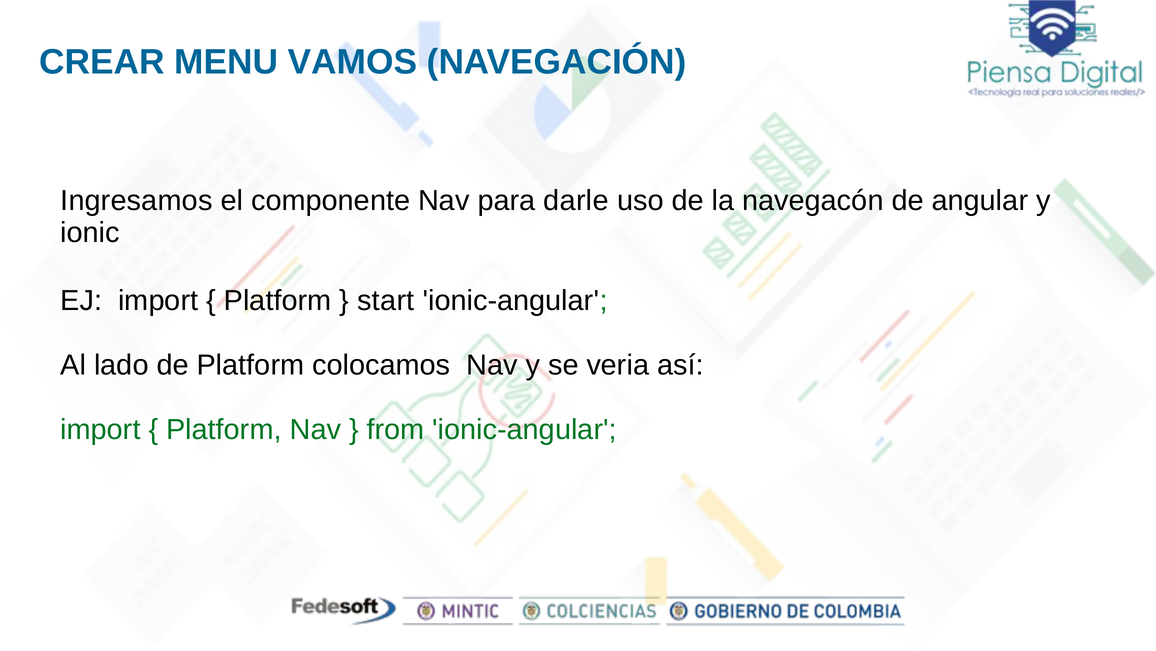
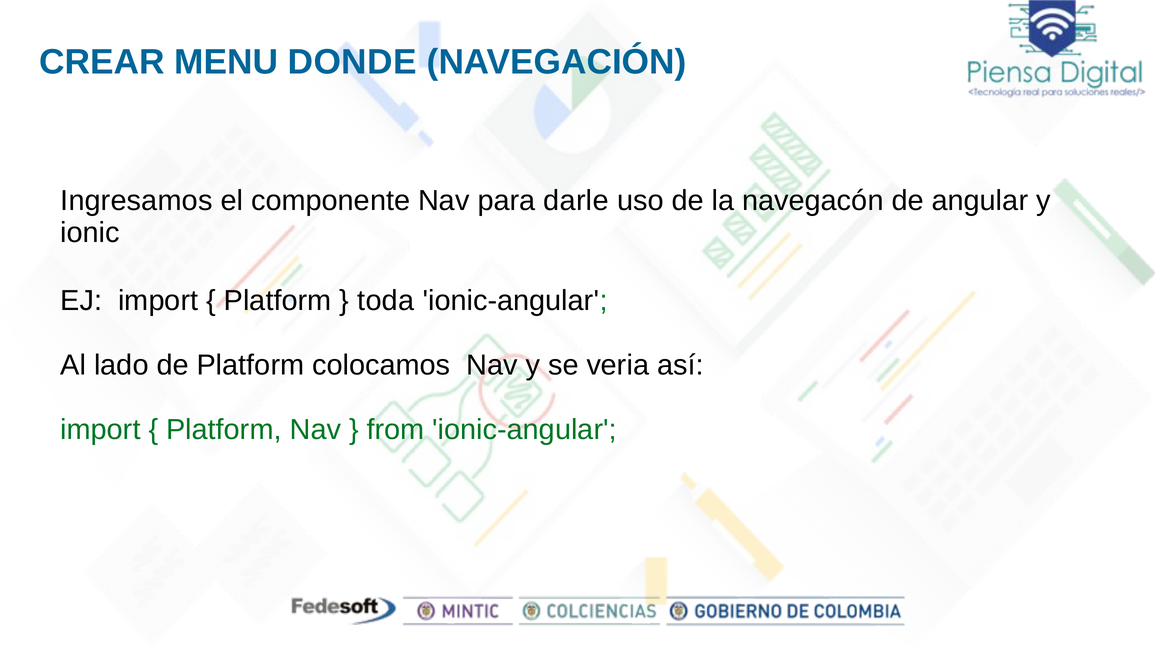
VAMOS: VAMOS -> DONDE (352, 62)
start: start -> toda (386, 300)
